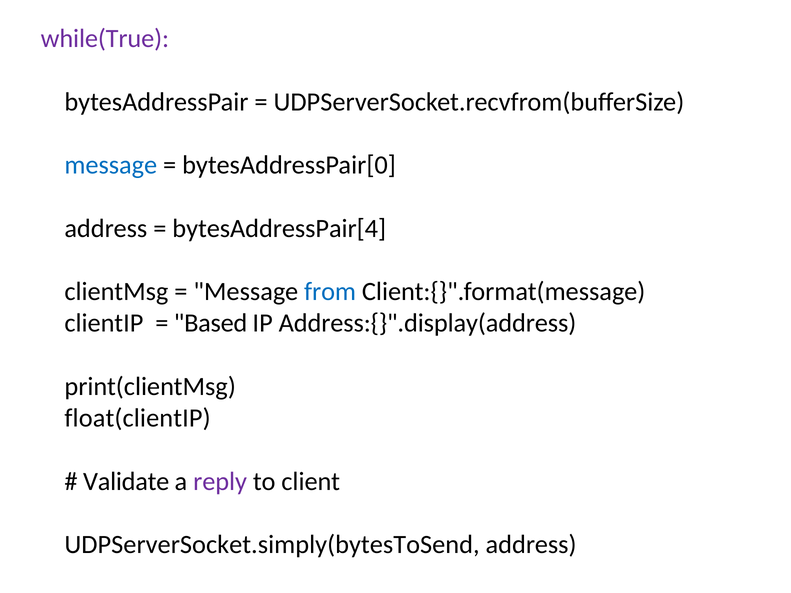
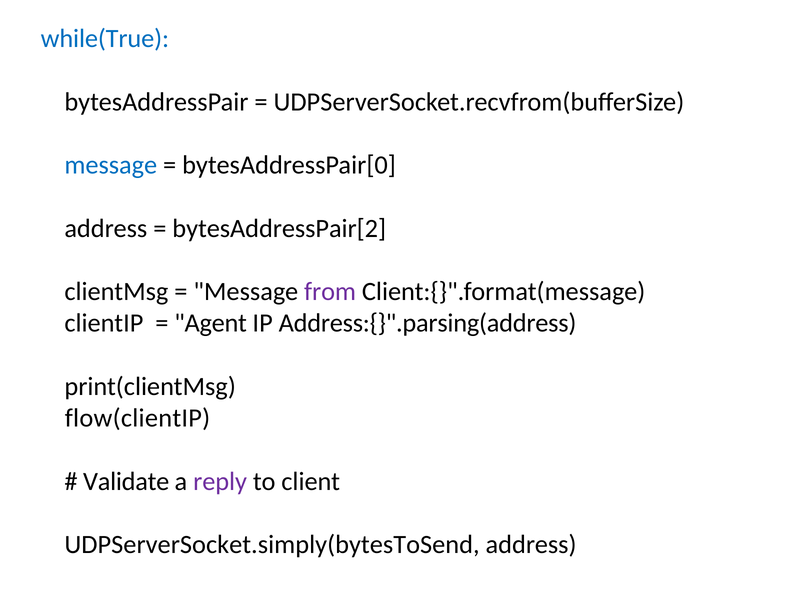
while(True colour: purple -> blue (105, 39)
bytesAddressPair[4: bytesAddressPair[4 -> bytesAddressPair[2 (279, 228)
from colour: blue -> purple (330, 292)
Based: Based -> Agent (211, 323)
Address:{}".display(address: Address:{}".display(address -> Address:{}".parsing(address (428, 323)
float(clientIP: float(clientIP -> flow(clientIP (137, 418)
